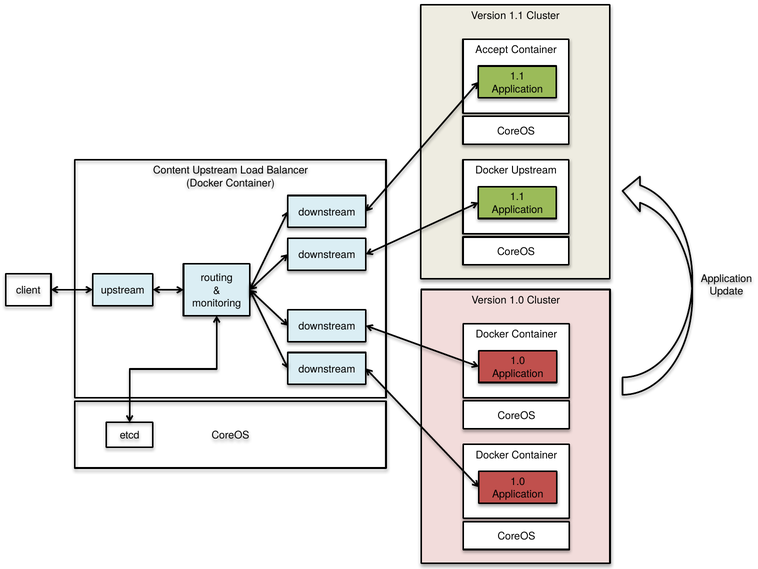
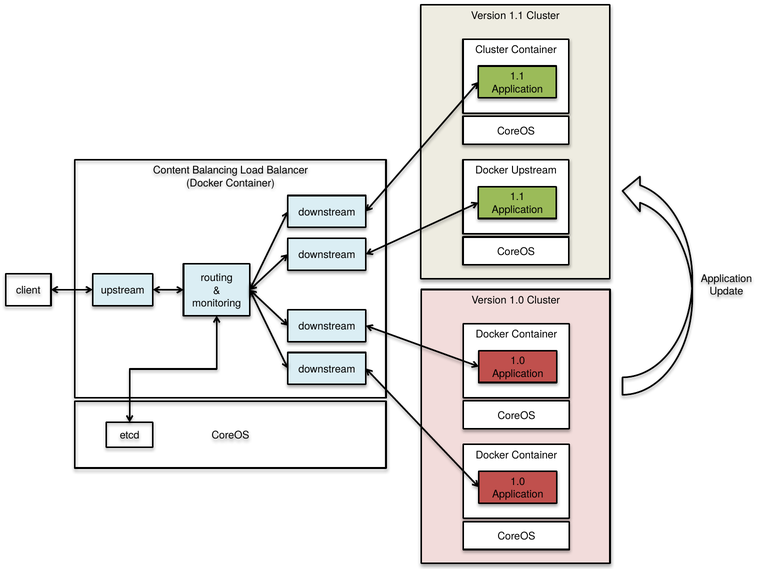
Accept: Accept -> Cluster (492, 50)
Content Upstream: Upstream -> Balancing (215, 170)
